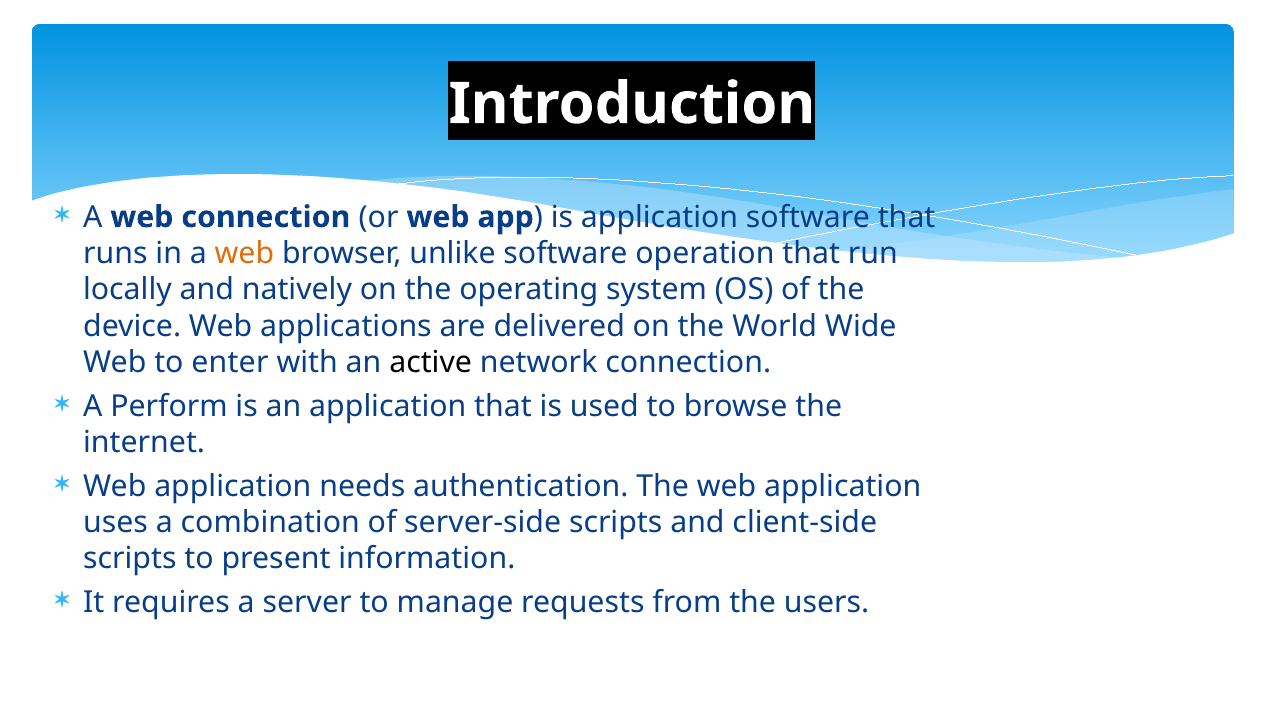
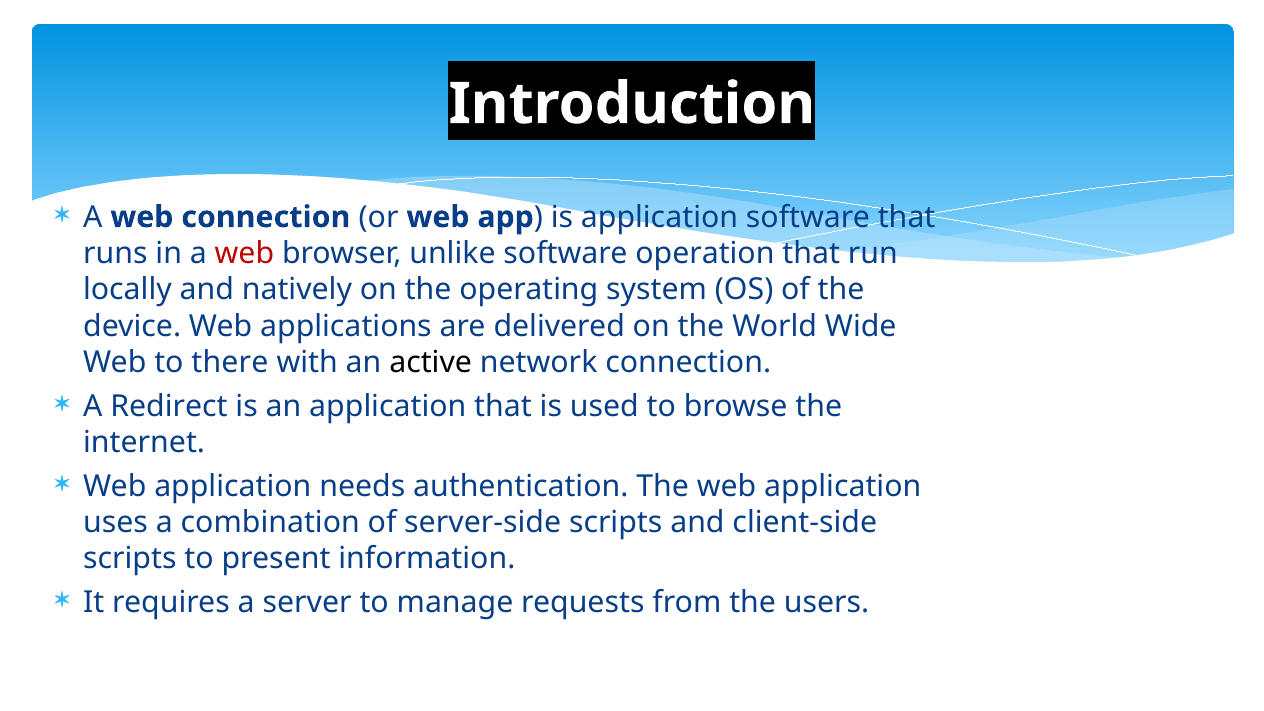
web colour: orange -> red (244, 253)
enter: enter -> there (230, 362)
Perform: Perform -> Redirect (169, 406)
